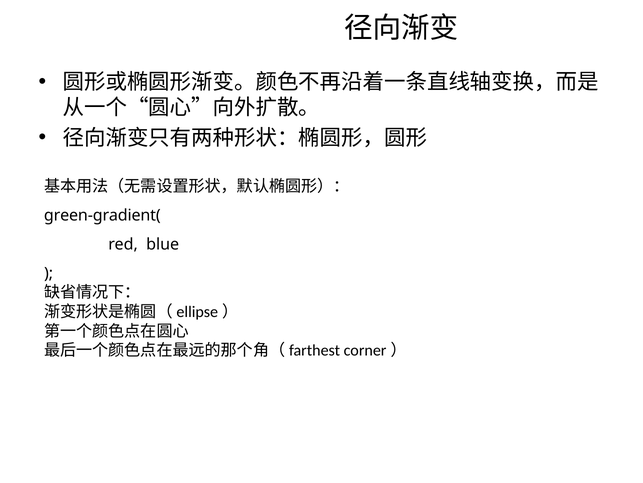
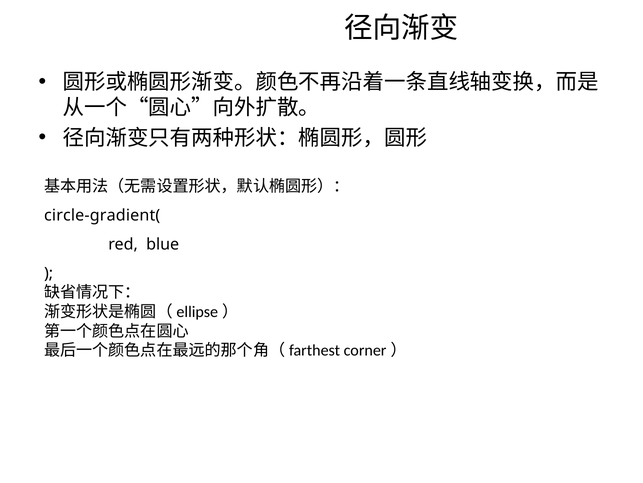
green-gradient(: green-gradient( -> circle-gradient( (102, 215)
